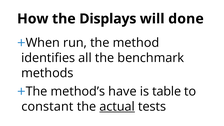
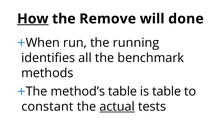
How underline: none -> present (33, 19)
Displays: Displays -> Remove (108, 19)
method: method -> running (136, 43)
method’s have: have -> table (123, 91)
